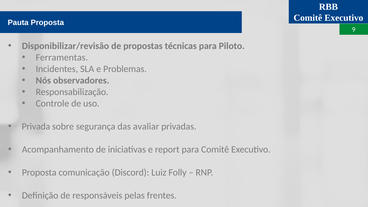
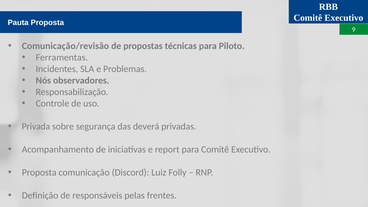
Disponibilizar/revisão: Disponibilizar/revisão -> Comunicação/revisão (65, 46)
avaliar: avaliar -> deverá (146, 126)
